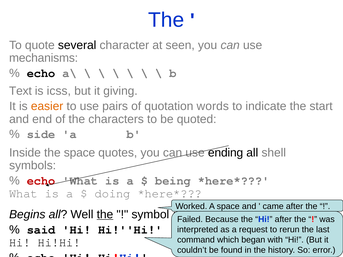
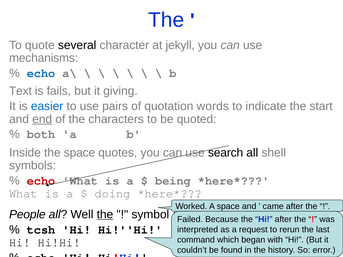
seen: seen -> jekyll (180, 45)
echo colour: black -> blue (41, 73)
icss: icss -> fails (59, 91)
easier colour: orange -> blue (47, 106)
end underline: none -> present (42, 119)
side: side -> both (41, 134)
ending: ending -> search (226, 153)
Begins: Begins -> People (27, 215)
said: said -> tcsh (41, 230)
